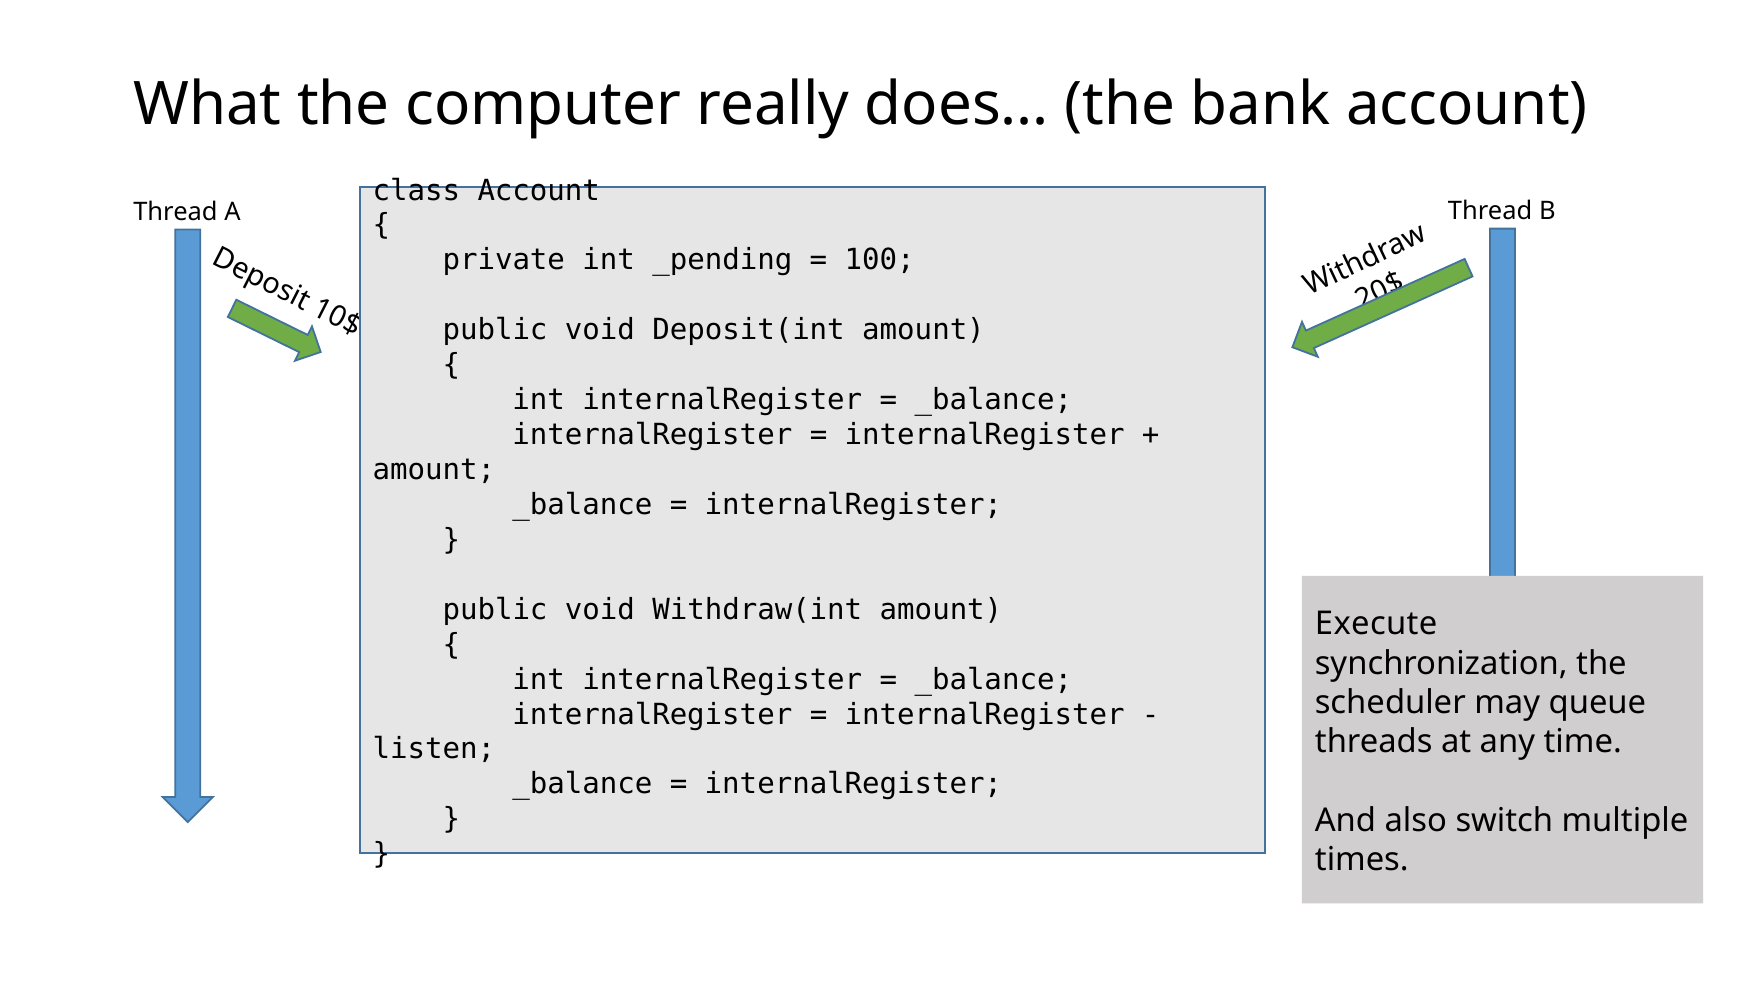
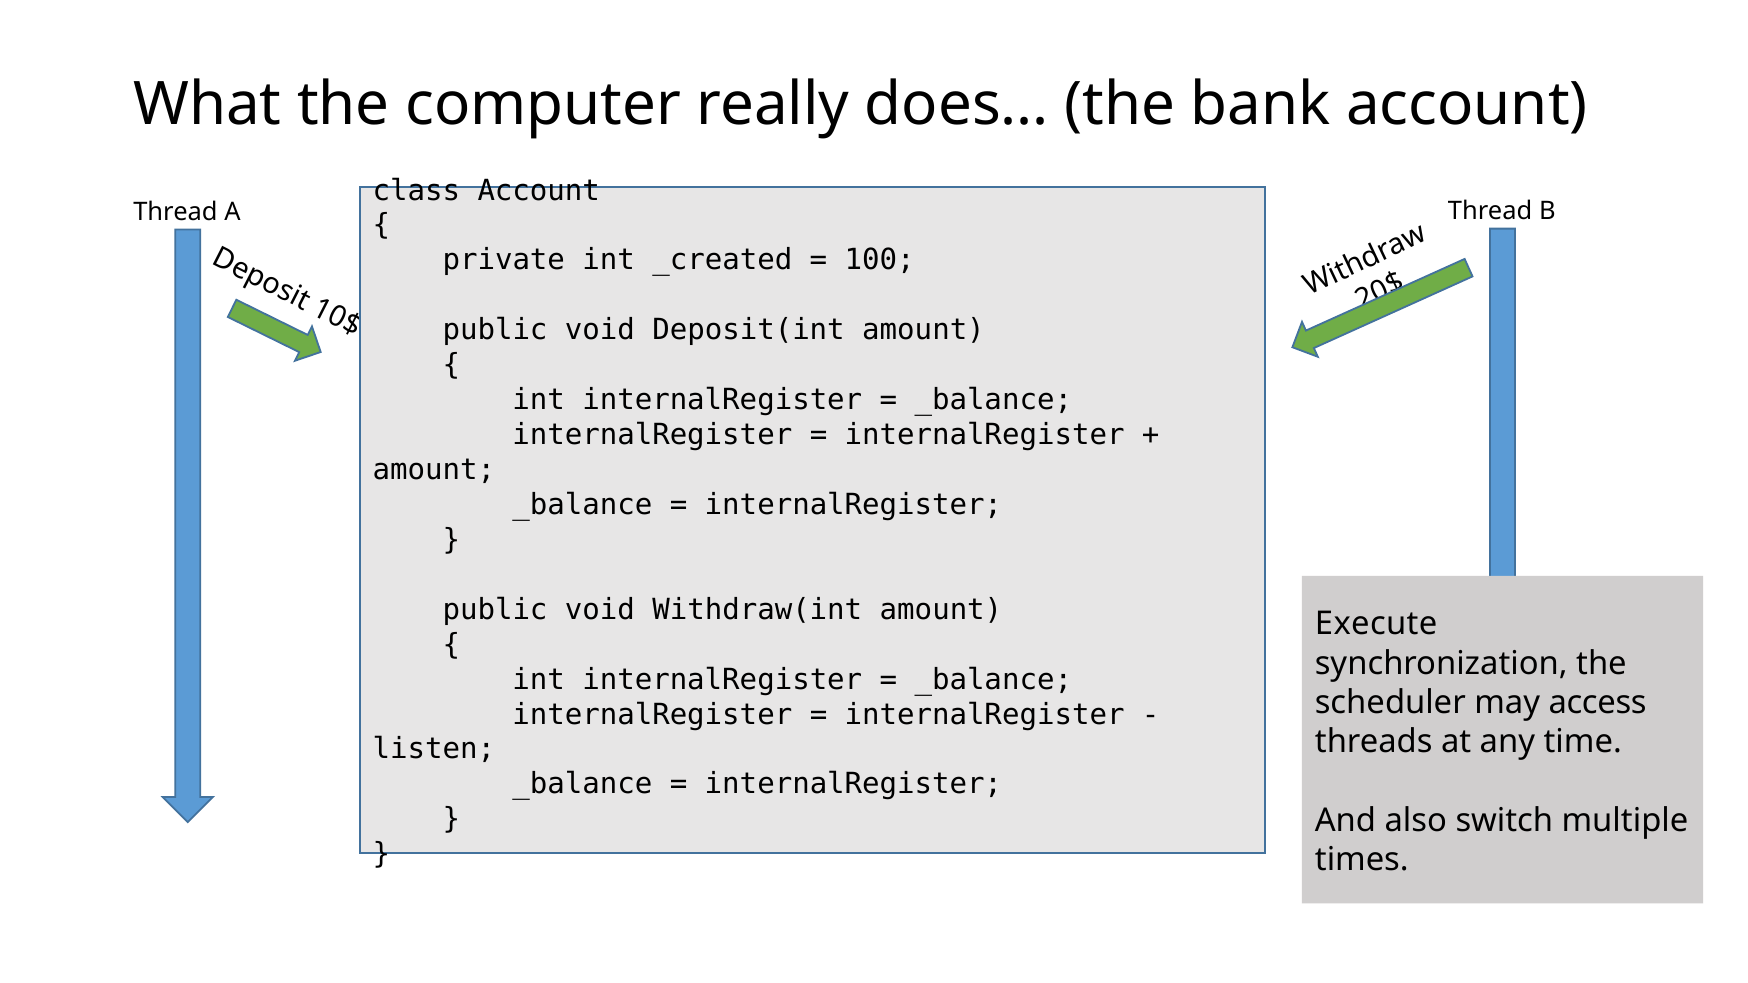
_pending: _pending -> _created (722, 260)
queue: queue -> access (1598, 703)
